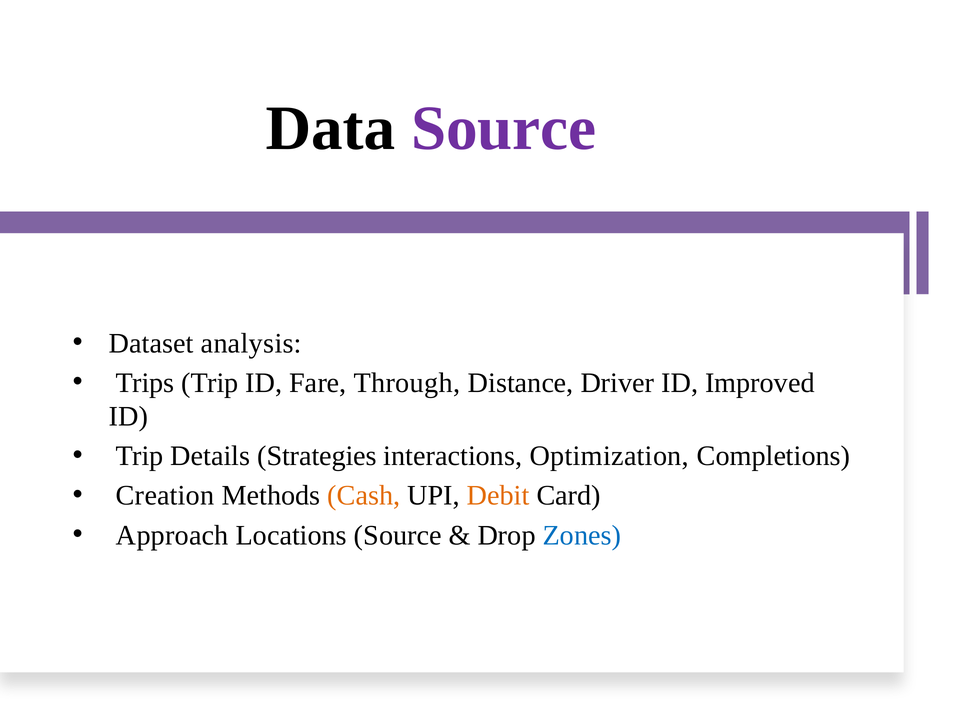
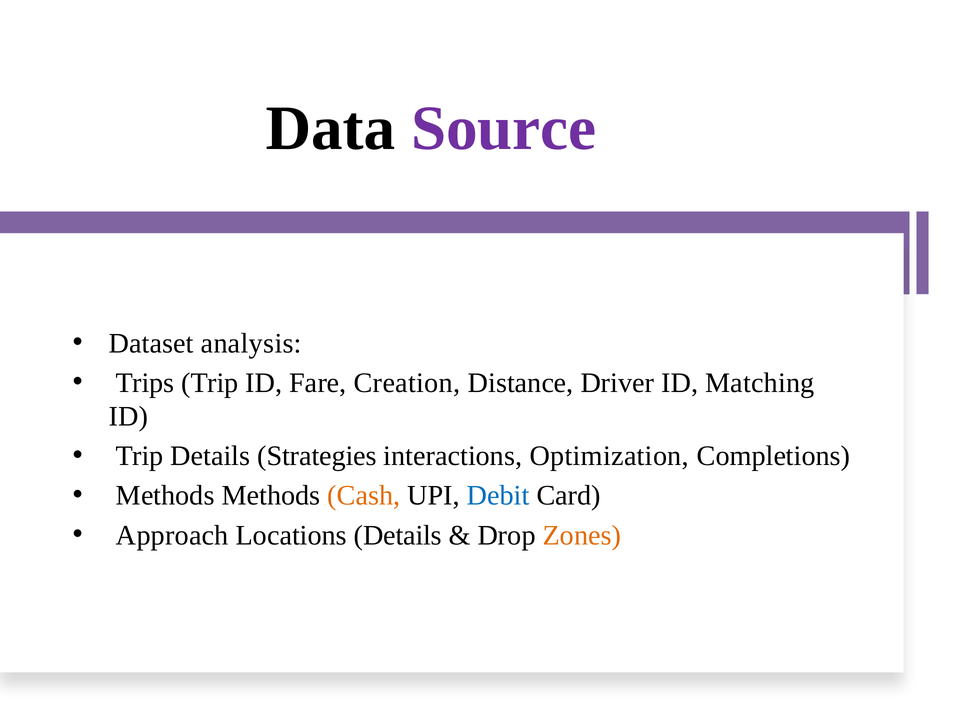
Through: Through -> Creation (407, 383)
Improved: Improved -> Matching (760, 383)
Creation: Creation -> Methods (165, 496)
Debit colour: orange -> blue (498, 496)
Locations Source: Source -> Details (398, 535)
Zones colour: blue -> orange (582, 535)
